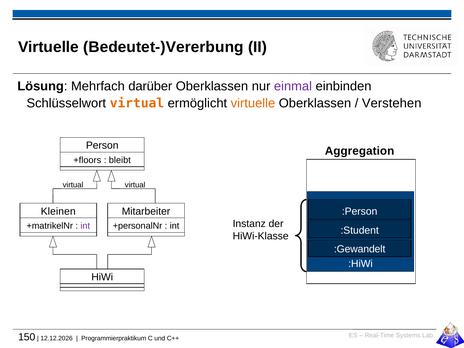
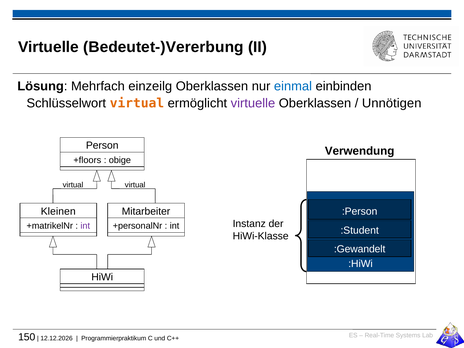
darüber: darüber -> einzeilg (150, 86)
einmal colour: purple -> blue (293, 86)
virtuelle colour: orange -> purple (253, 103)
Verstehen: Verstehen -> Unnötigen (392, 103)
Aggregation: Aggregation -> Verwendung (360, 151)
bleibt: bleibt -> obige (120, 160)
